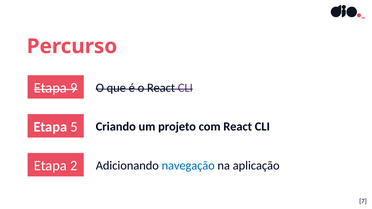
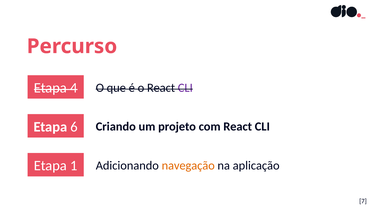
9: 9 -> 4 (74, 88)
5: 5 -> 6 (74, 127)
2: 2 -> 1 (74, 166)
navegação colour: blue -> orange (188, 166)
